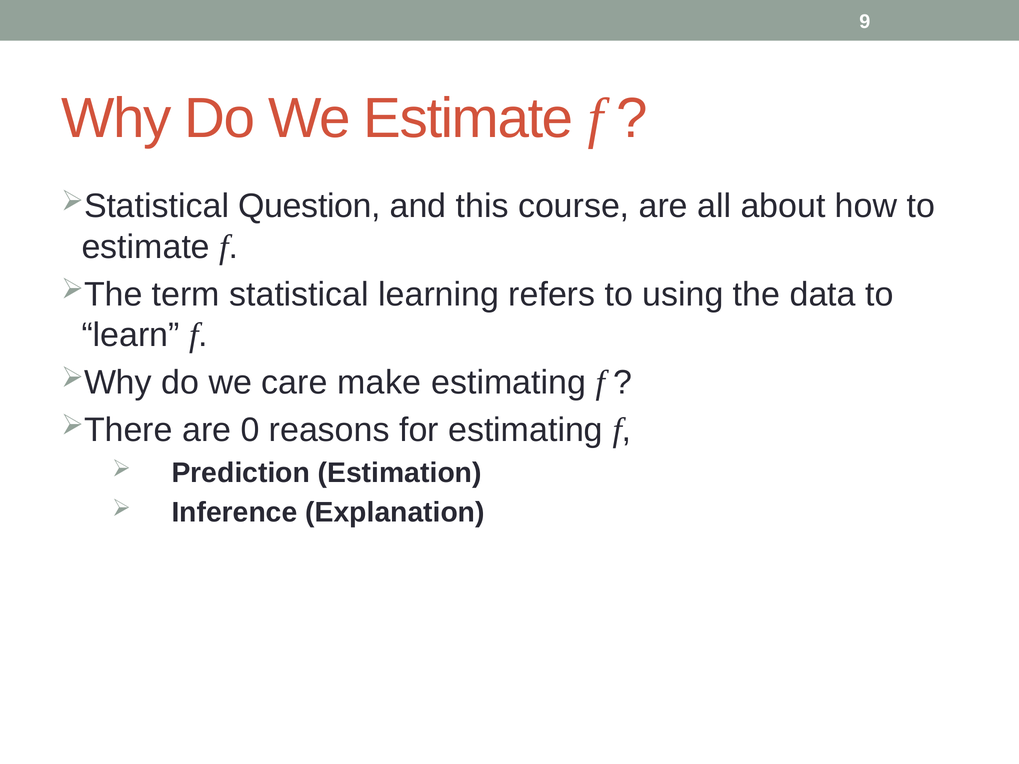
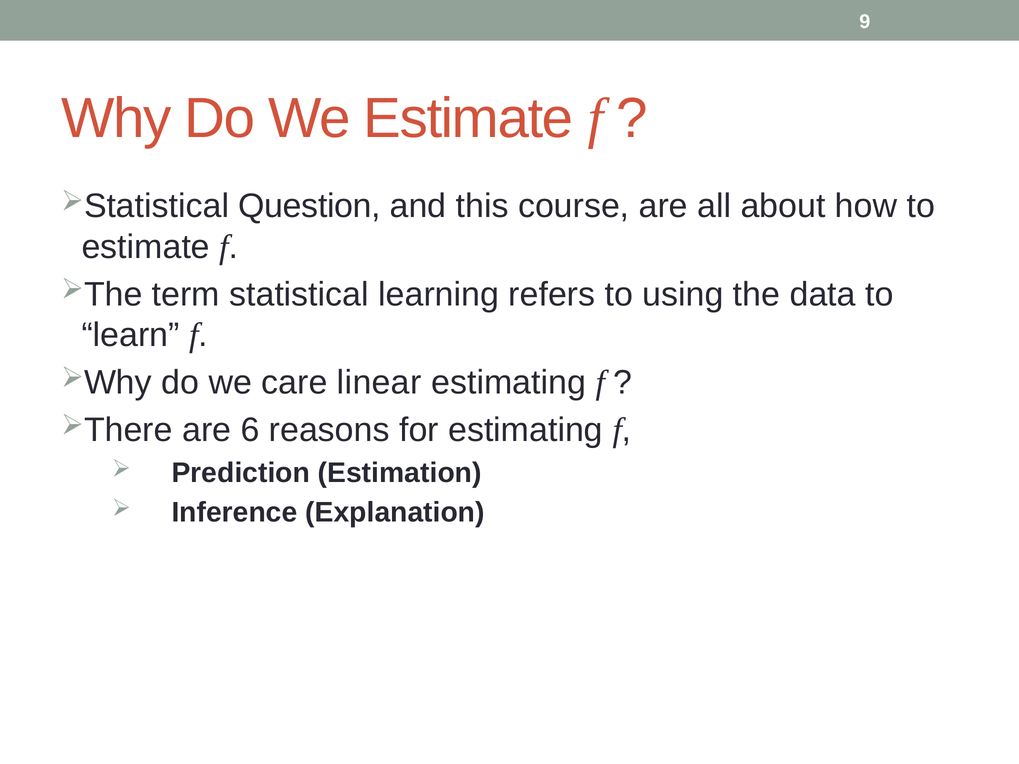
make: make -> linear (379, 383)
0: 0 -> 6 (250, 430)
